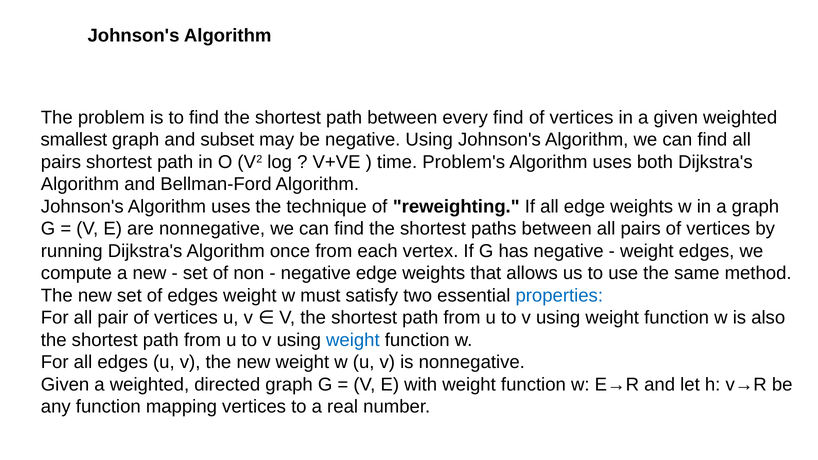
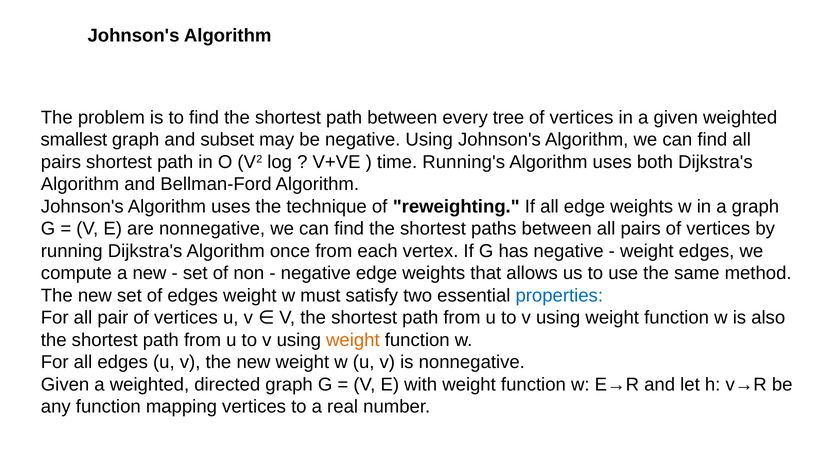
every find: find -> tree (509, 118)
Problem's: Problem's -> Running's (464, 162)
weight colour: blue -> orange (353, 340)
